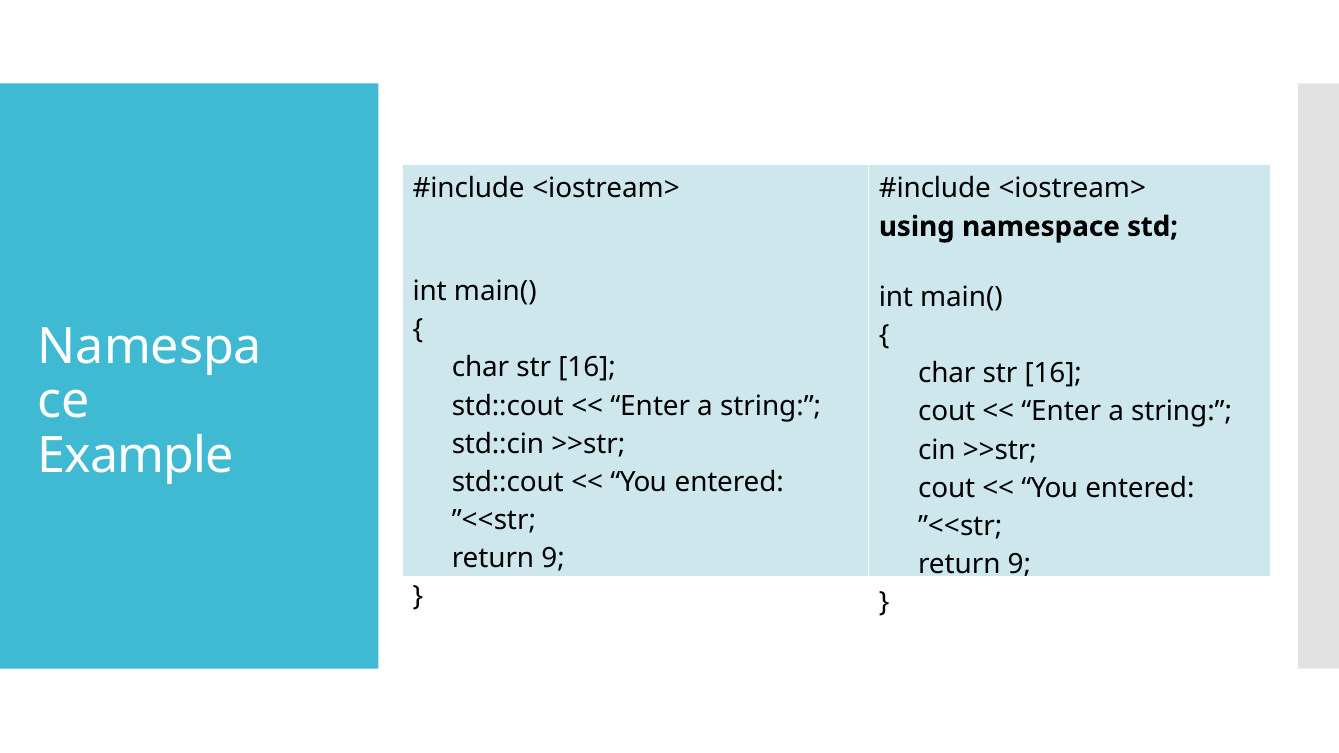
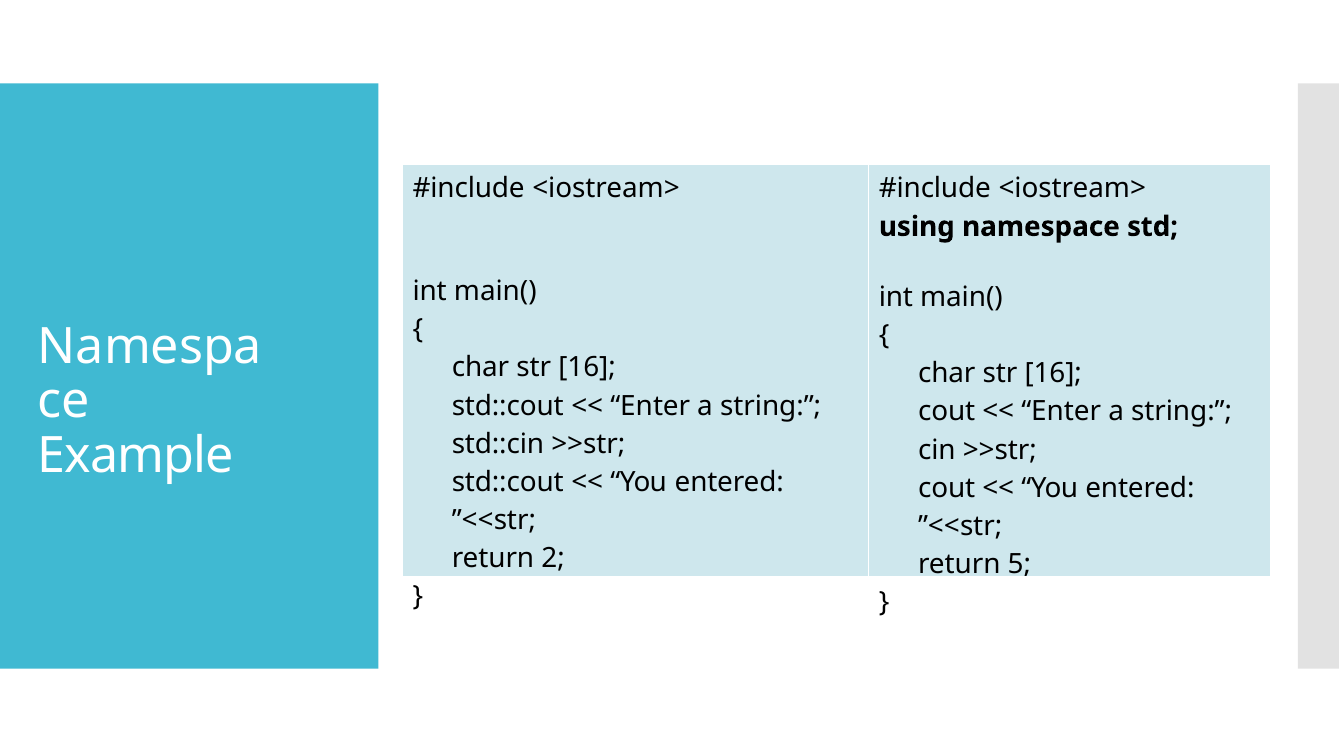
9: 9 -> 2 (553, 559)
9: 9 -> 5 (1019, 564)
